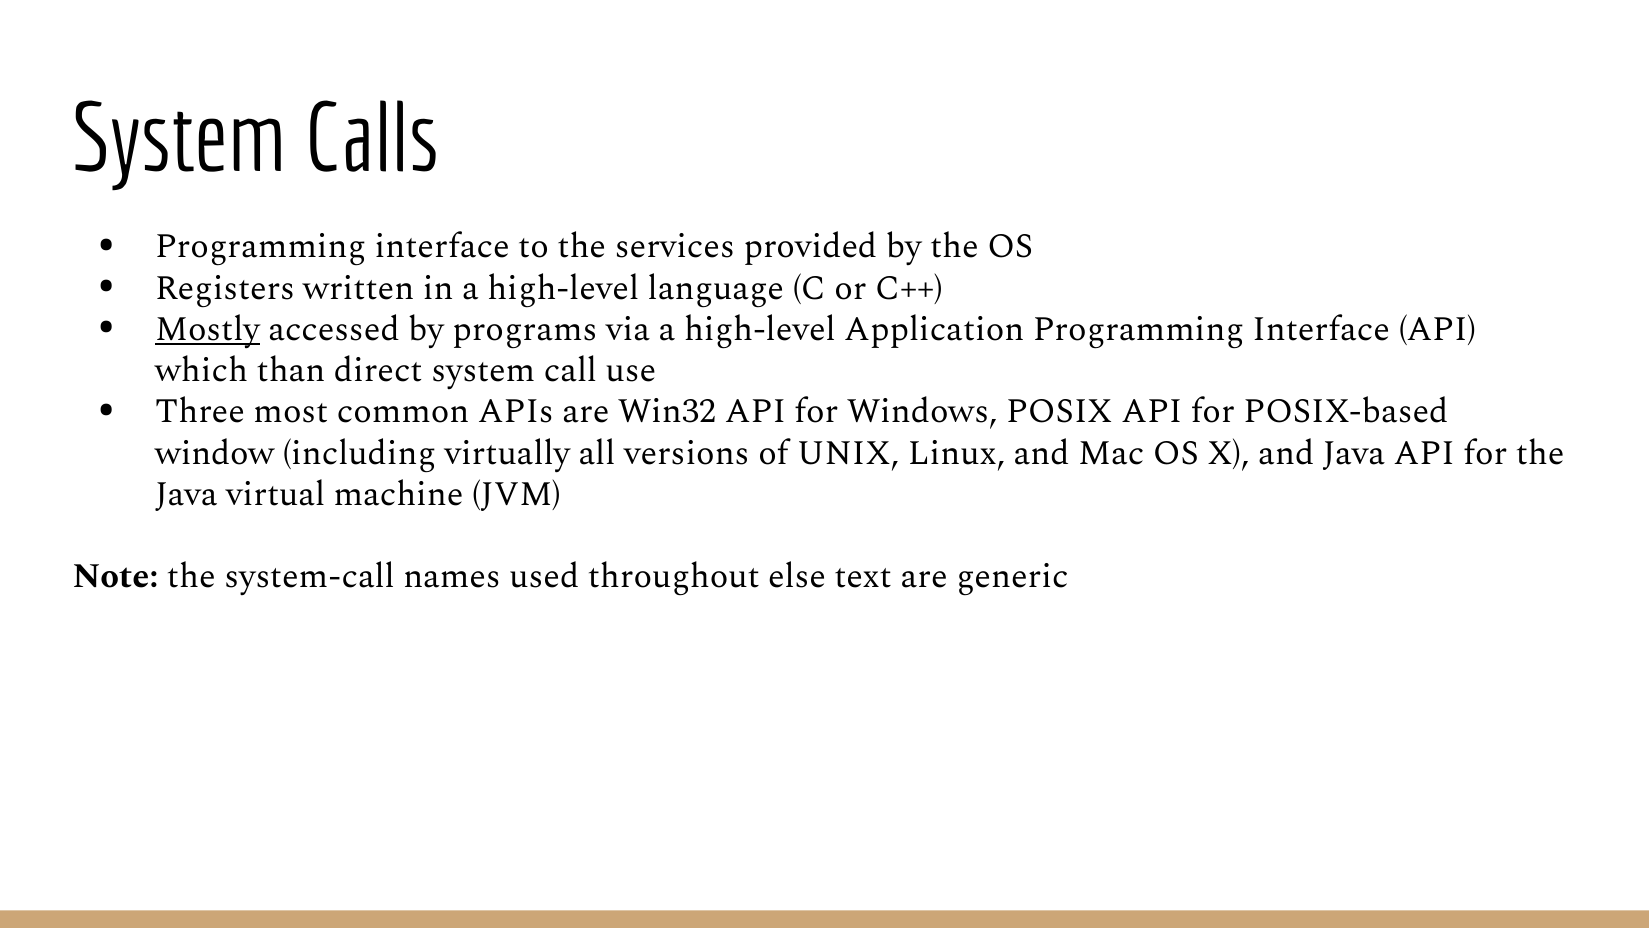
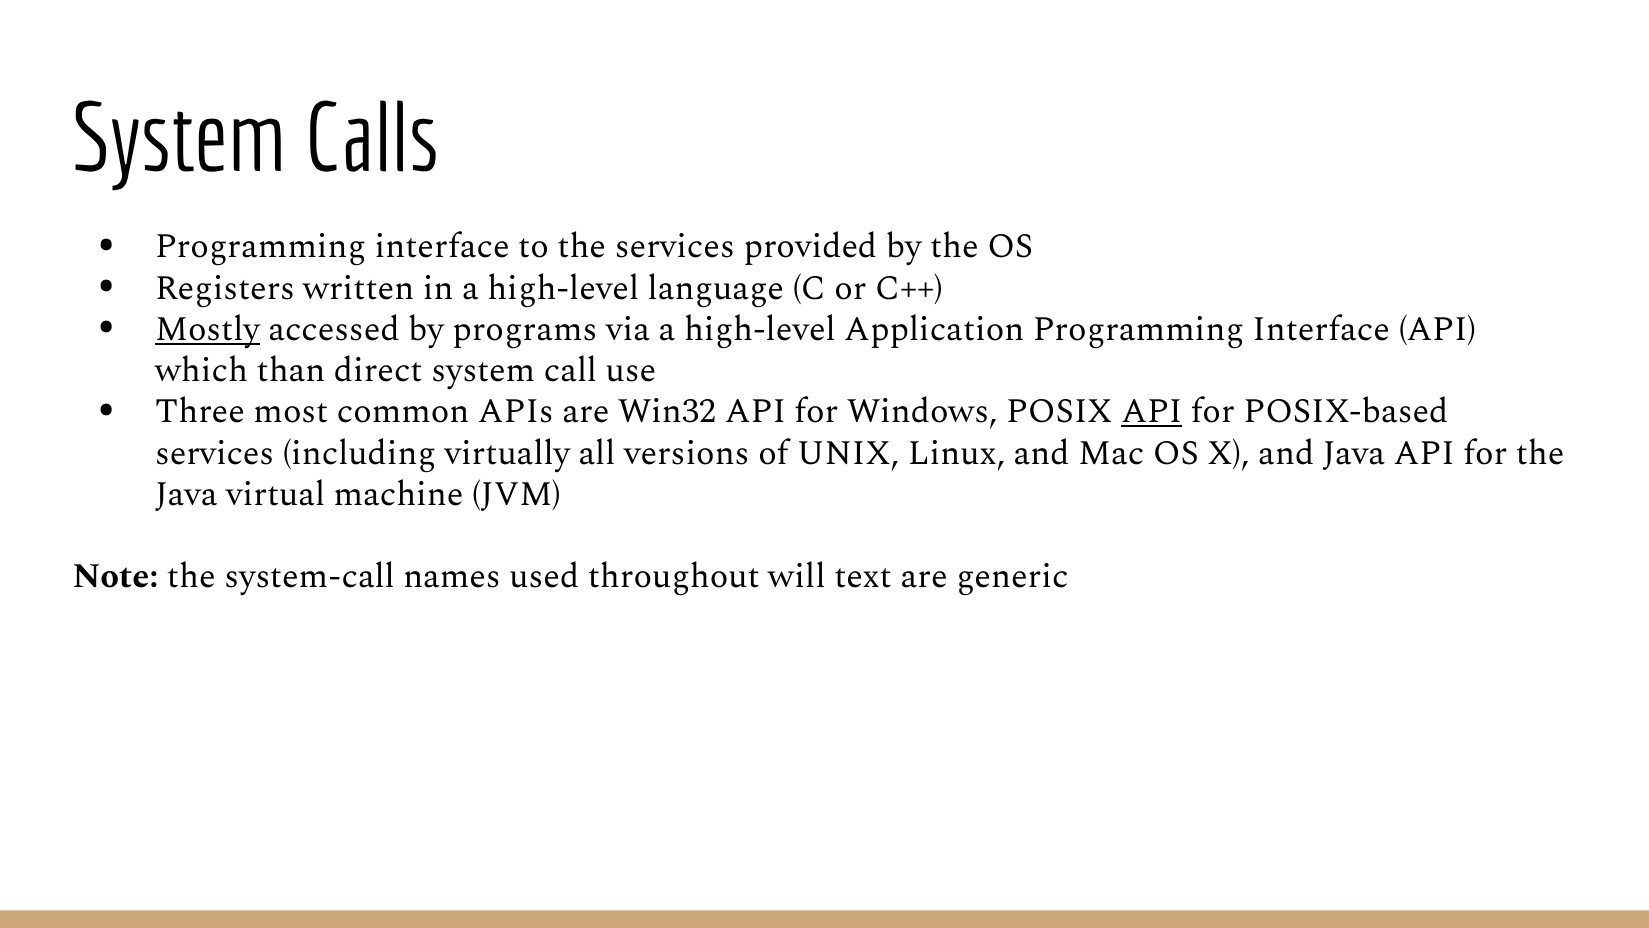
API underline: none -> present (1152, 411)
window: window -> services (215, 453)
else: else -> will (797, 576)
